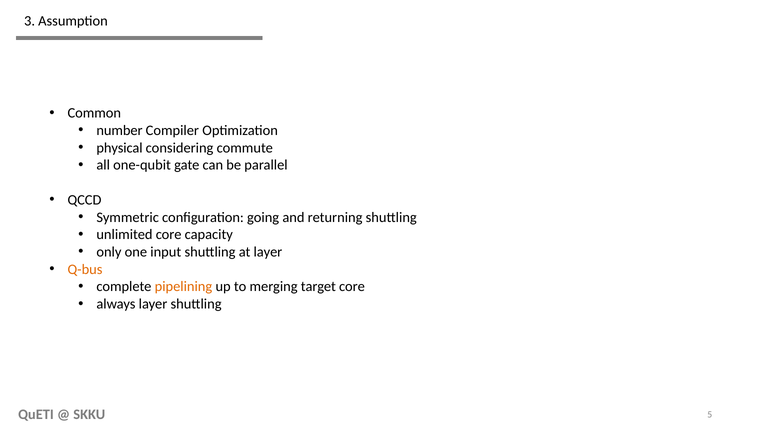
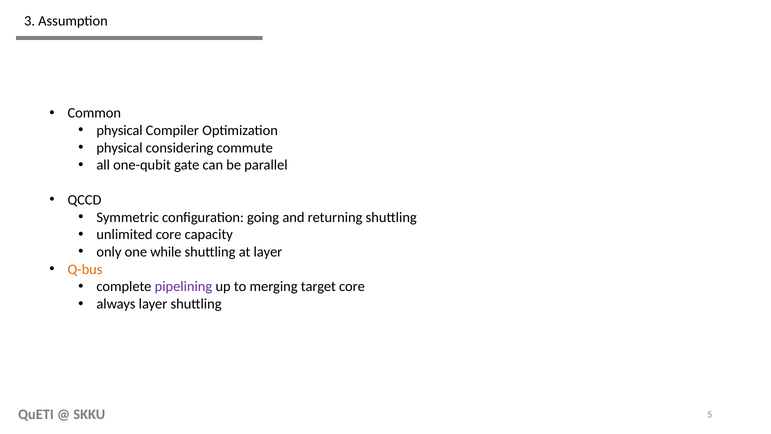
number: number -> physical (120, 130)
input: input -> while (166, 252)
pipelining colour: orange -> purple (183, 286)
